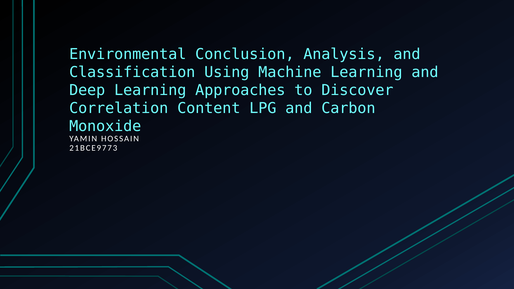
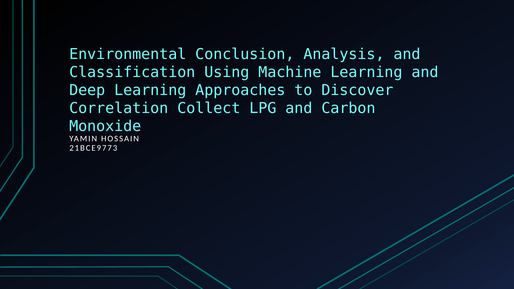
Content: Content -> Collect (209, 108)
